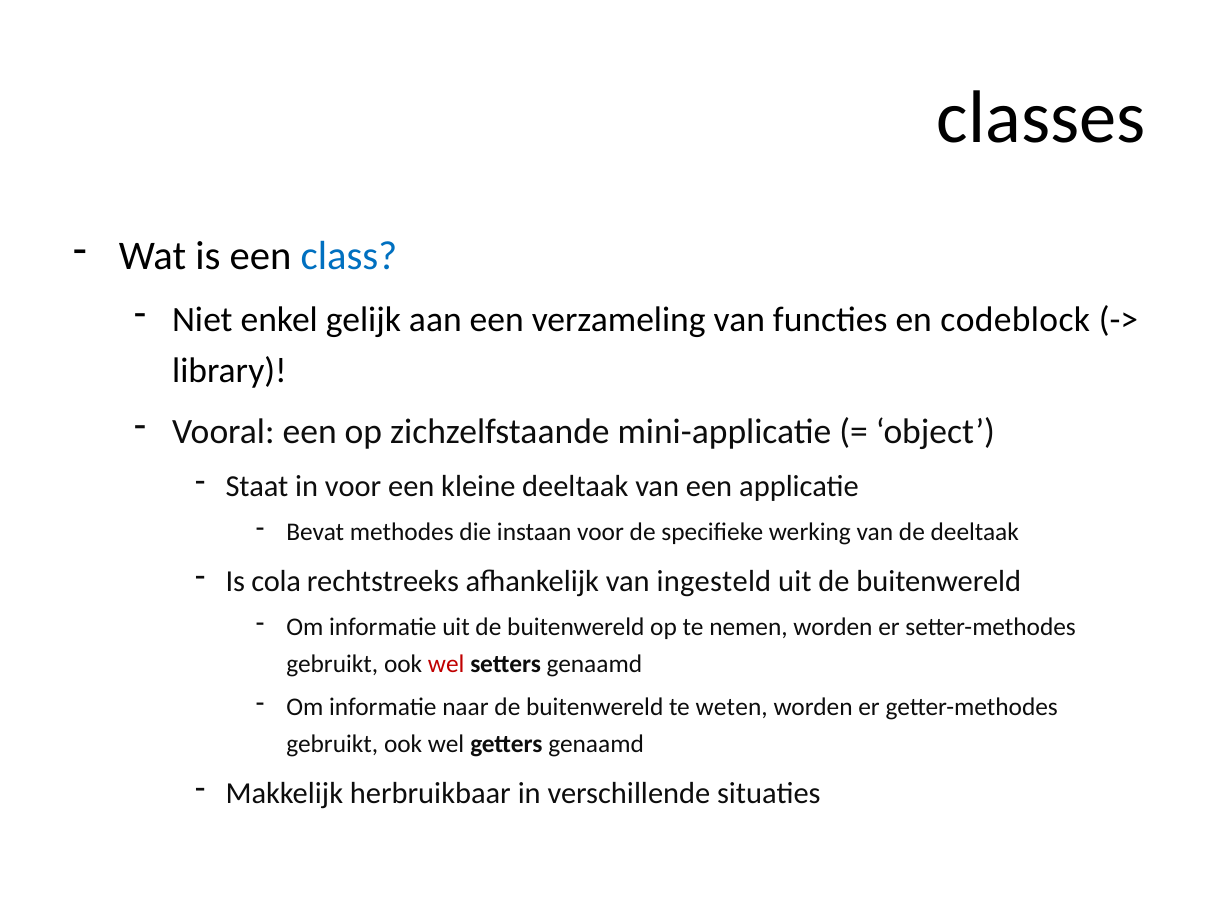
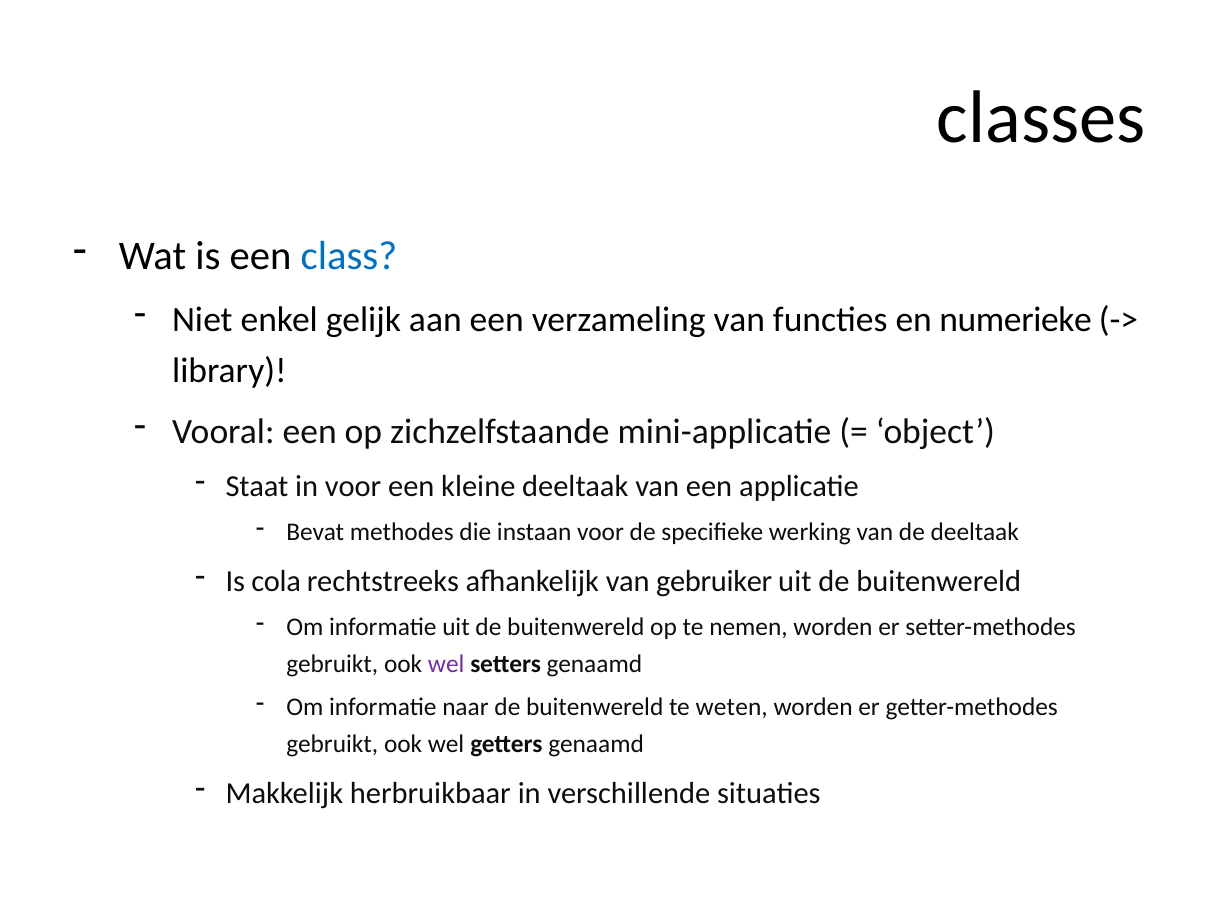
codeblock: codeblock -> numerieke (1016, 320)
ingesteld: ingesteld -> gebruiker (714, 582)
wel colour: red -> purple (446, 664)
